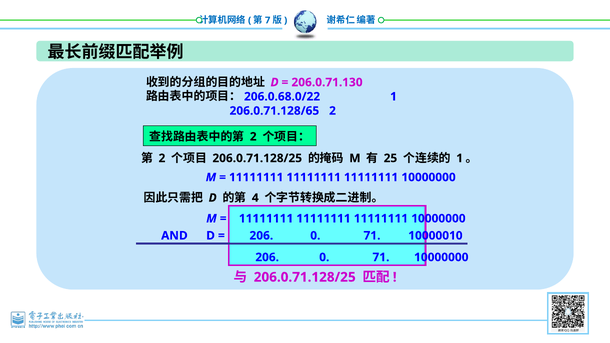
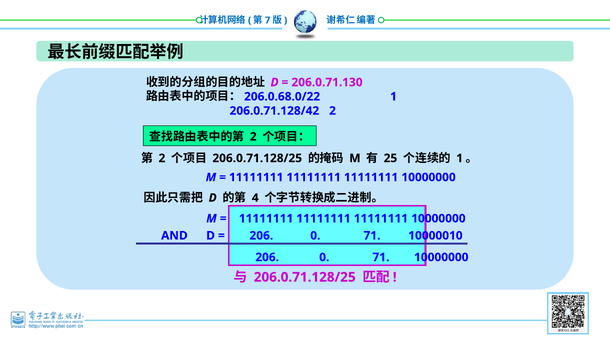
206.0.71.128/65: 206.0.71.128/65 -> 206.0.71.128/42 (274, 111)
